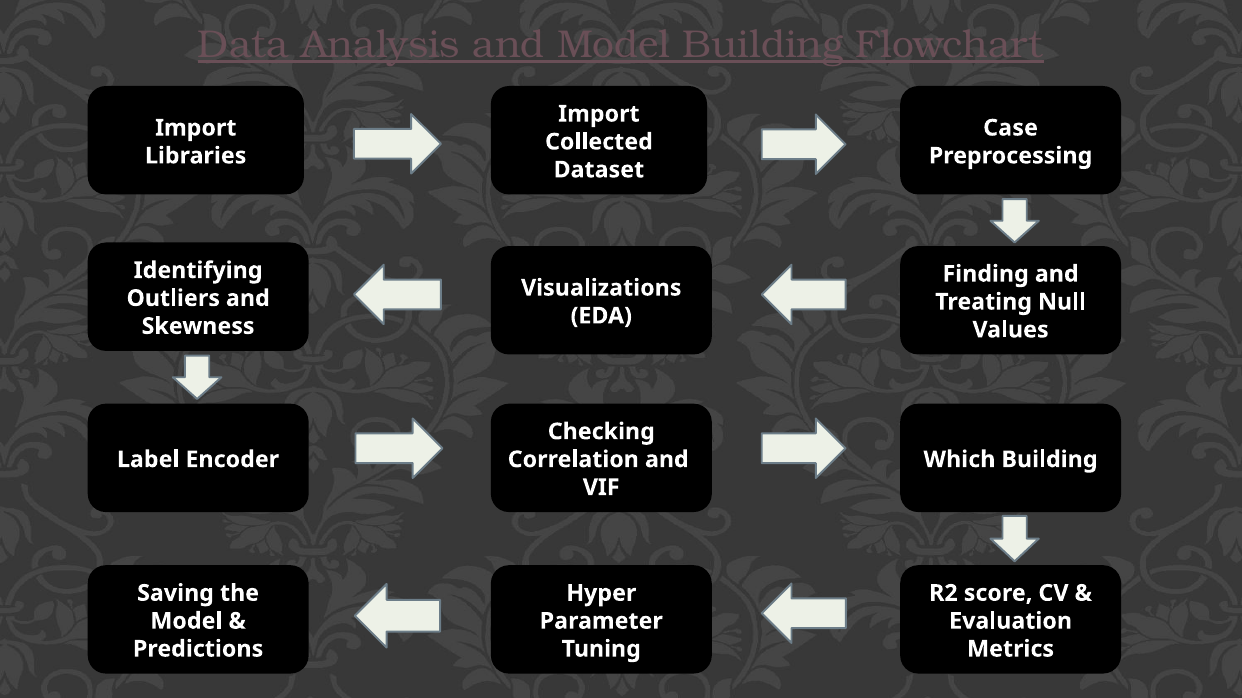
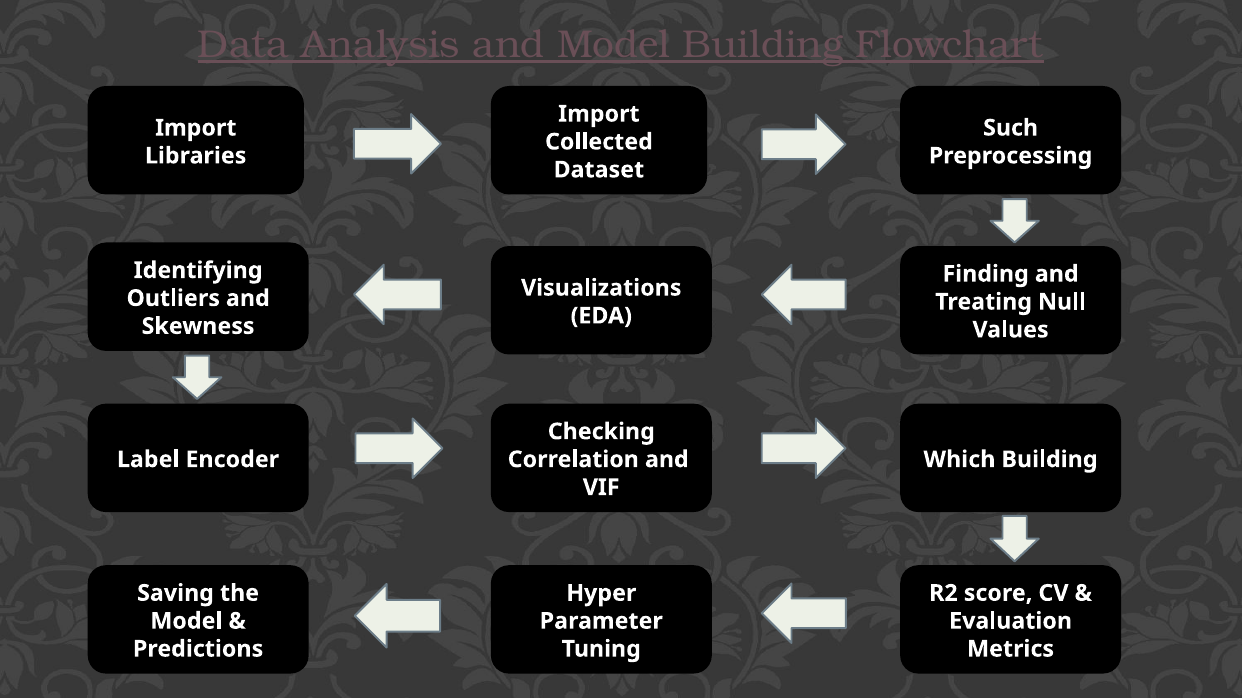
Case: Case -> Such (1011, 128)
